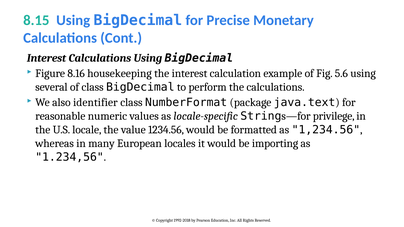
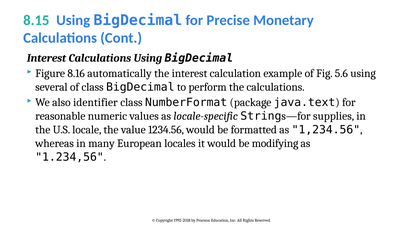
housekeeping: housekeeping -> automatically (119, 74)
privilege: privilege -> supplies (334, 116)
importing: importing -> modifying (275, 143)
